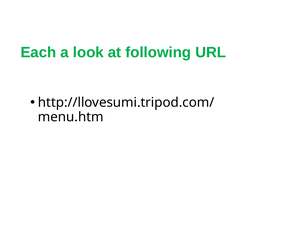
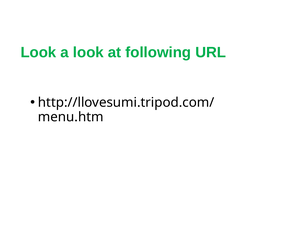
Each: Each -> Look (38, 52)
